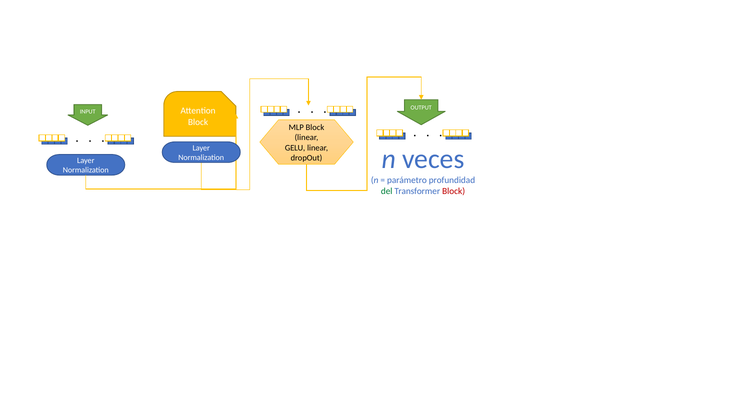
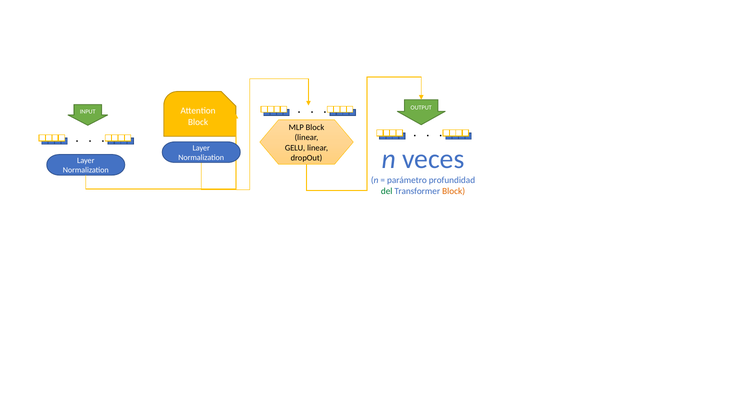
Block colour: red -> orange (454, 191)
